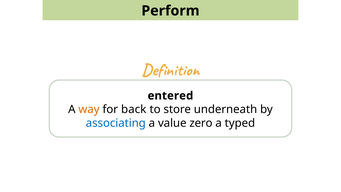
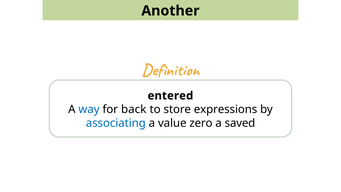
Perform: Perform -> Another (170, 11)
way colour: orange -> blue (89, 109)
underneath: underneath -> expressions (226, 109)
typed: typed -> saved (240, 123)
